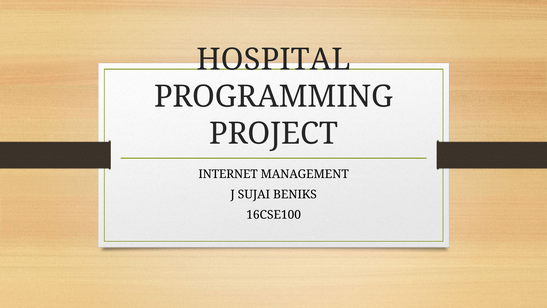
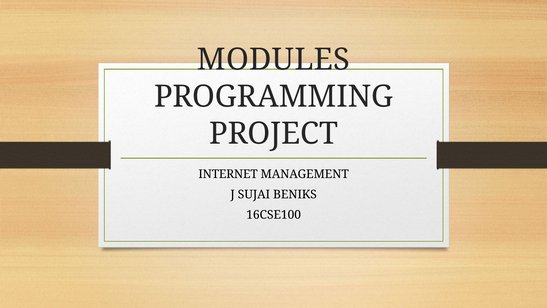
HOSPITAL: HOSPITAL -> MODULES (274, 60)
